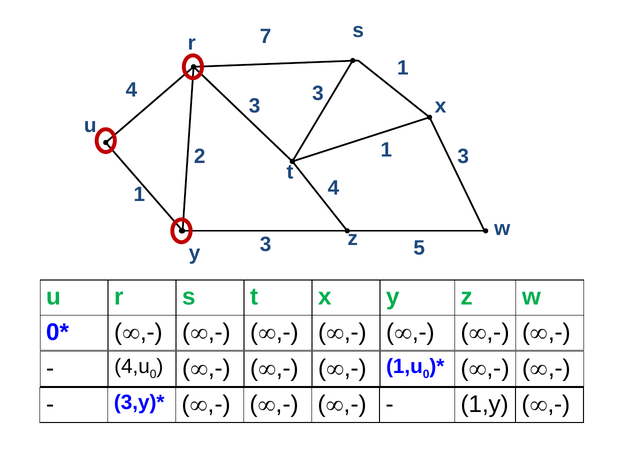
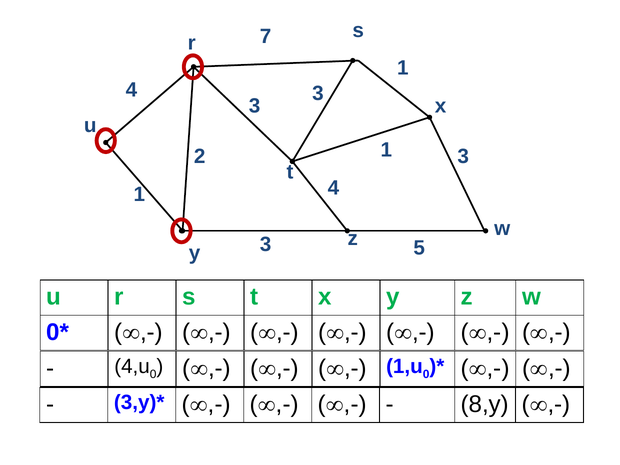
1,y: 1,y -> 8,y (485, 404)
